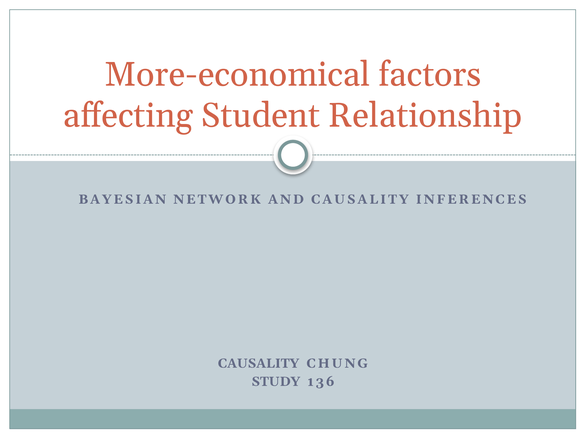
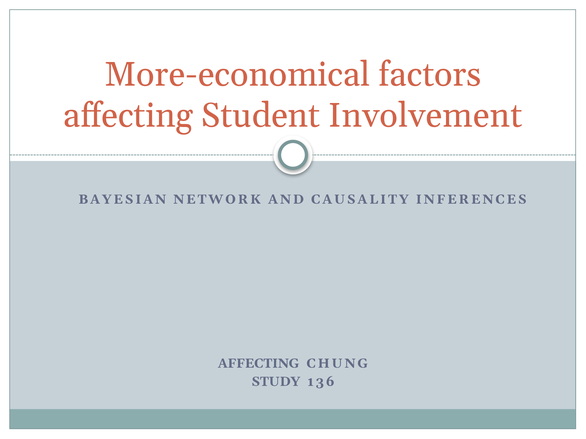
Relationship: Relationship -> Involvement (425, 116)
CAUSALITY: CAUSALITY -> AFFECTING (259, 364)
